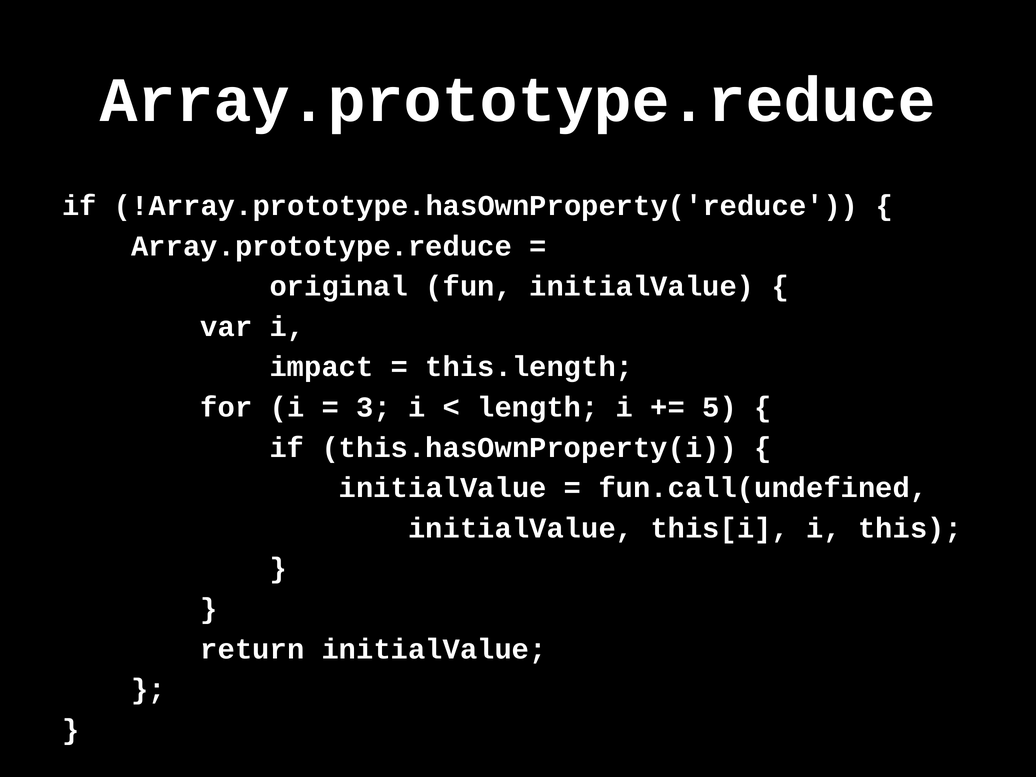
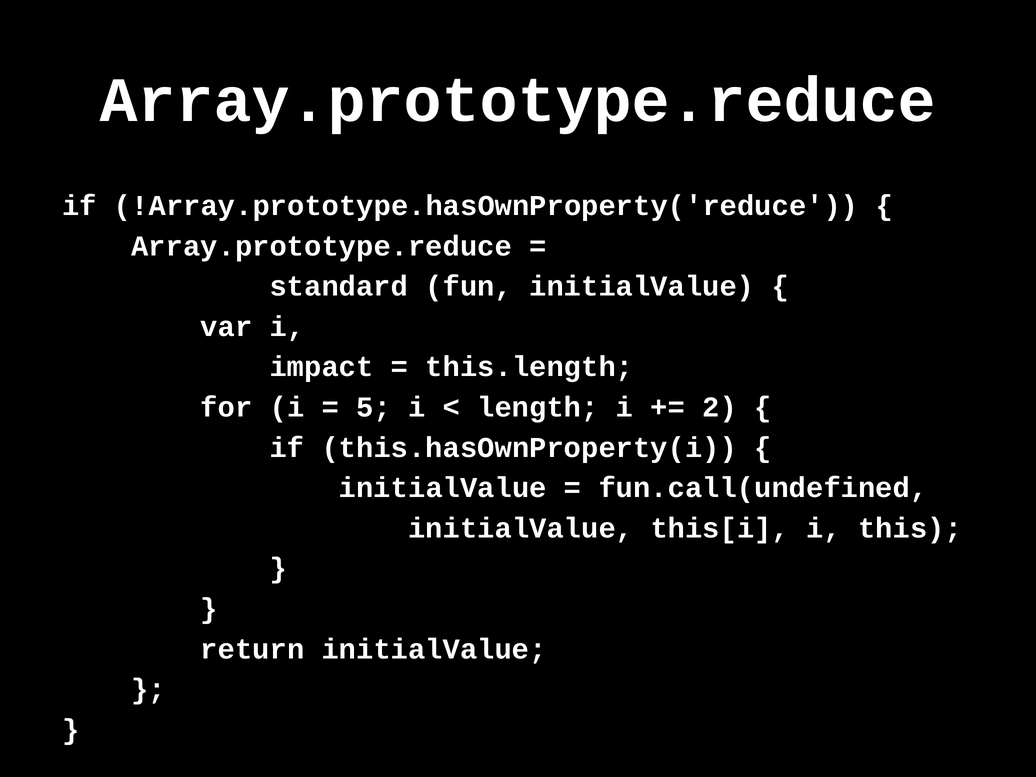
original: original -> standard (339, 286)
3: 3 -> 5 (373, 407)
5: 5 -> 2 (720, 407)
